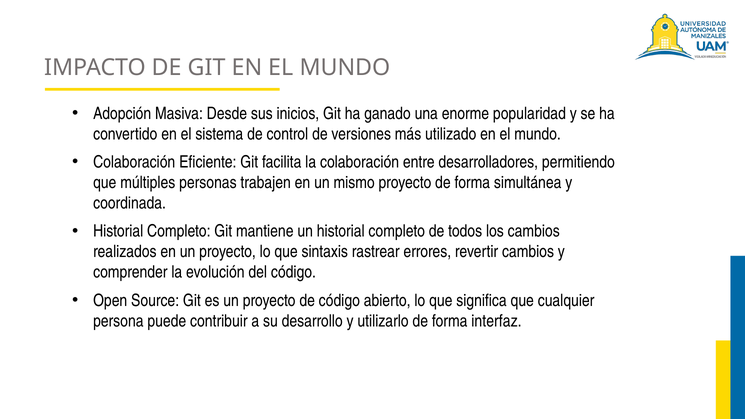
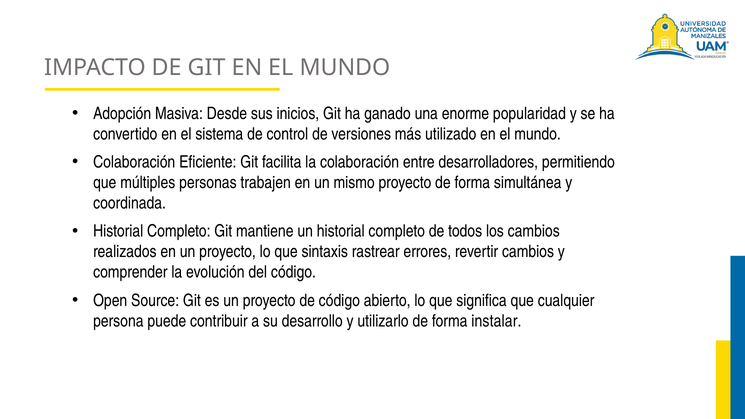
interfaz: interfaz -> instalar (496, 321)
